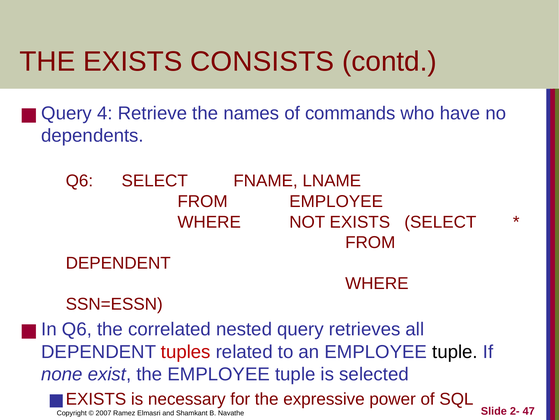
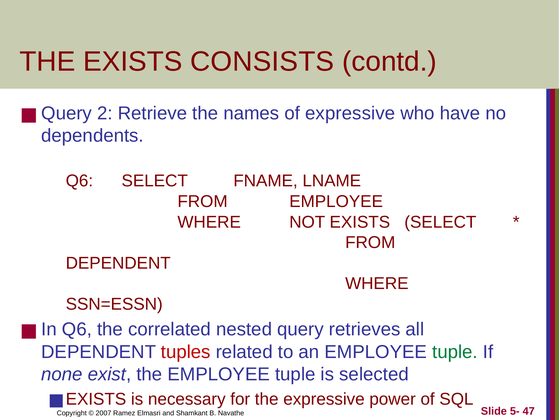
4: 4 -> 2 (105, 113)
of commands: commands -> expressive (350, 113)
tuple colour: black -> green (455, 351)
2-: 2- -> 5- (515, 411)
